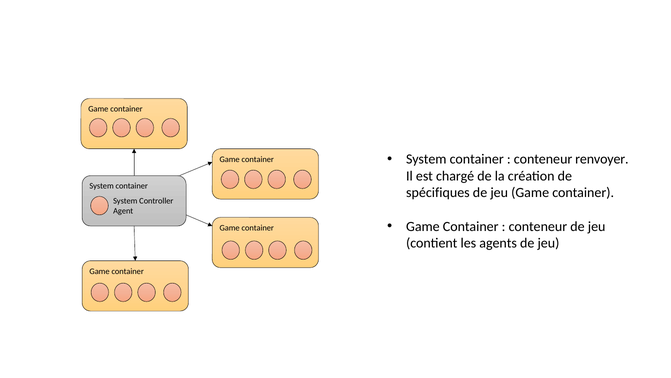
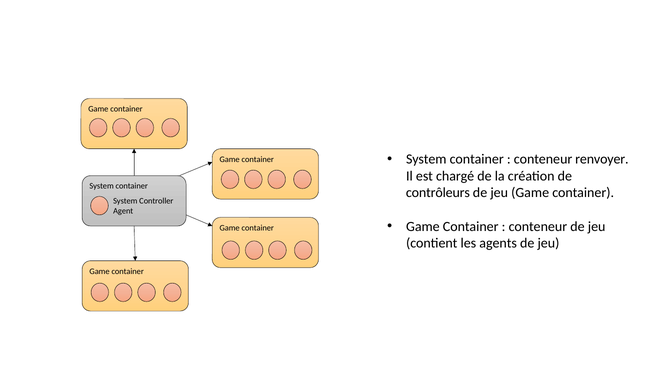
spécifiques: spécifiques -> contrôleurs (438, 193)
